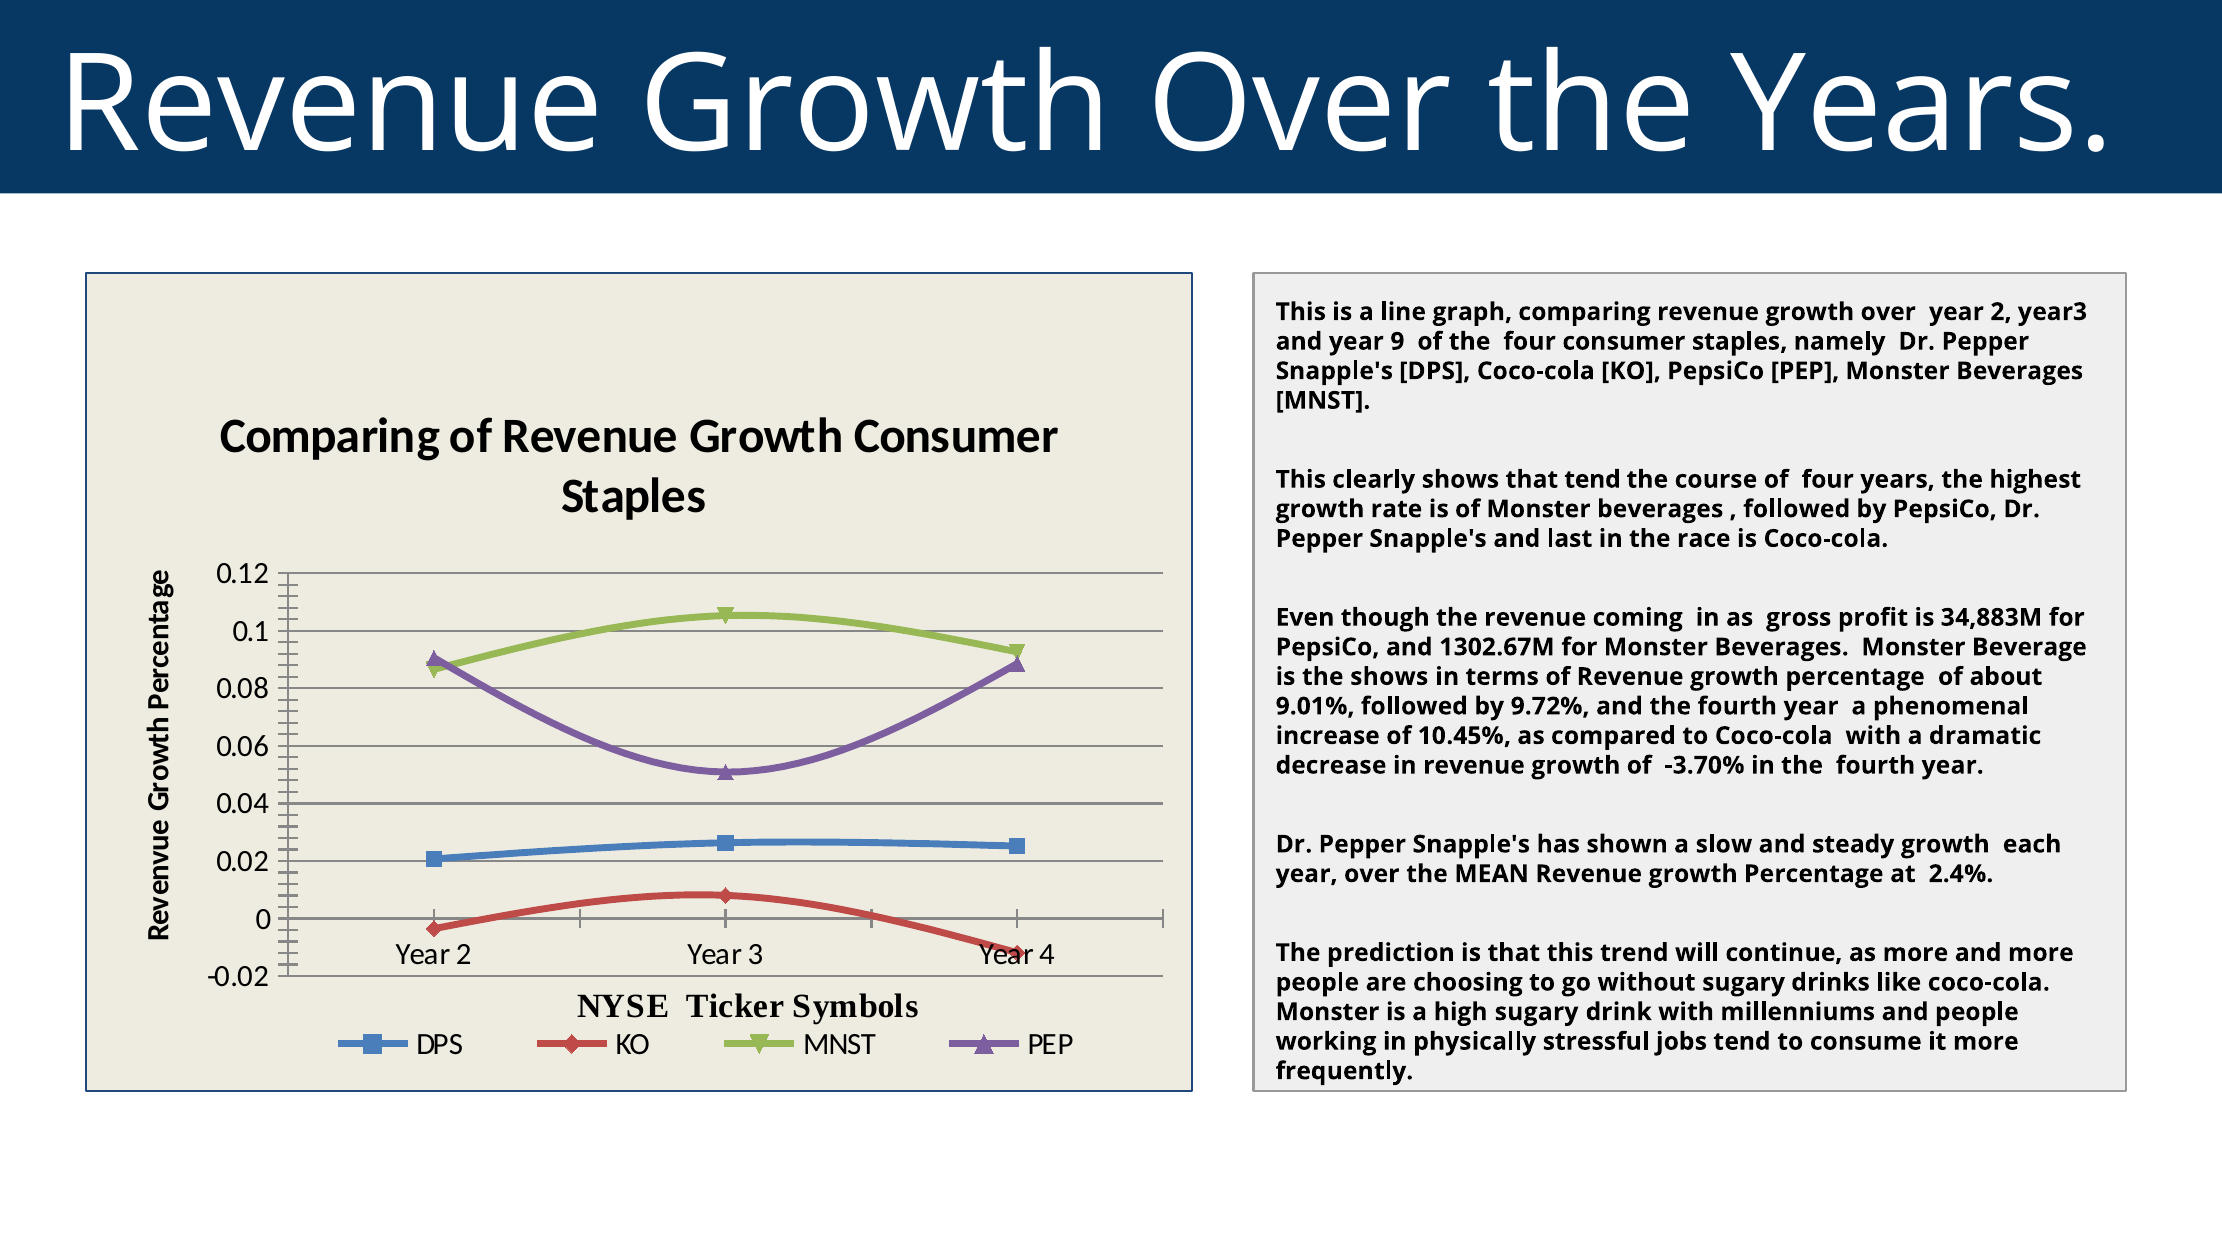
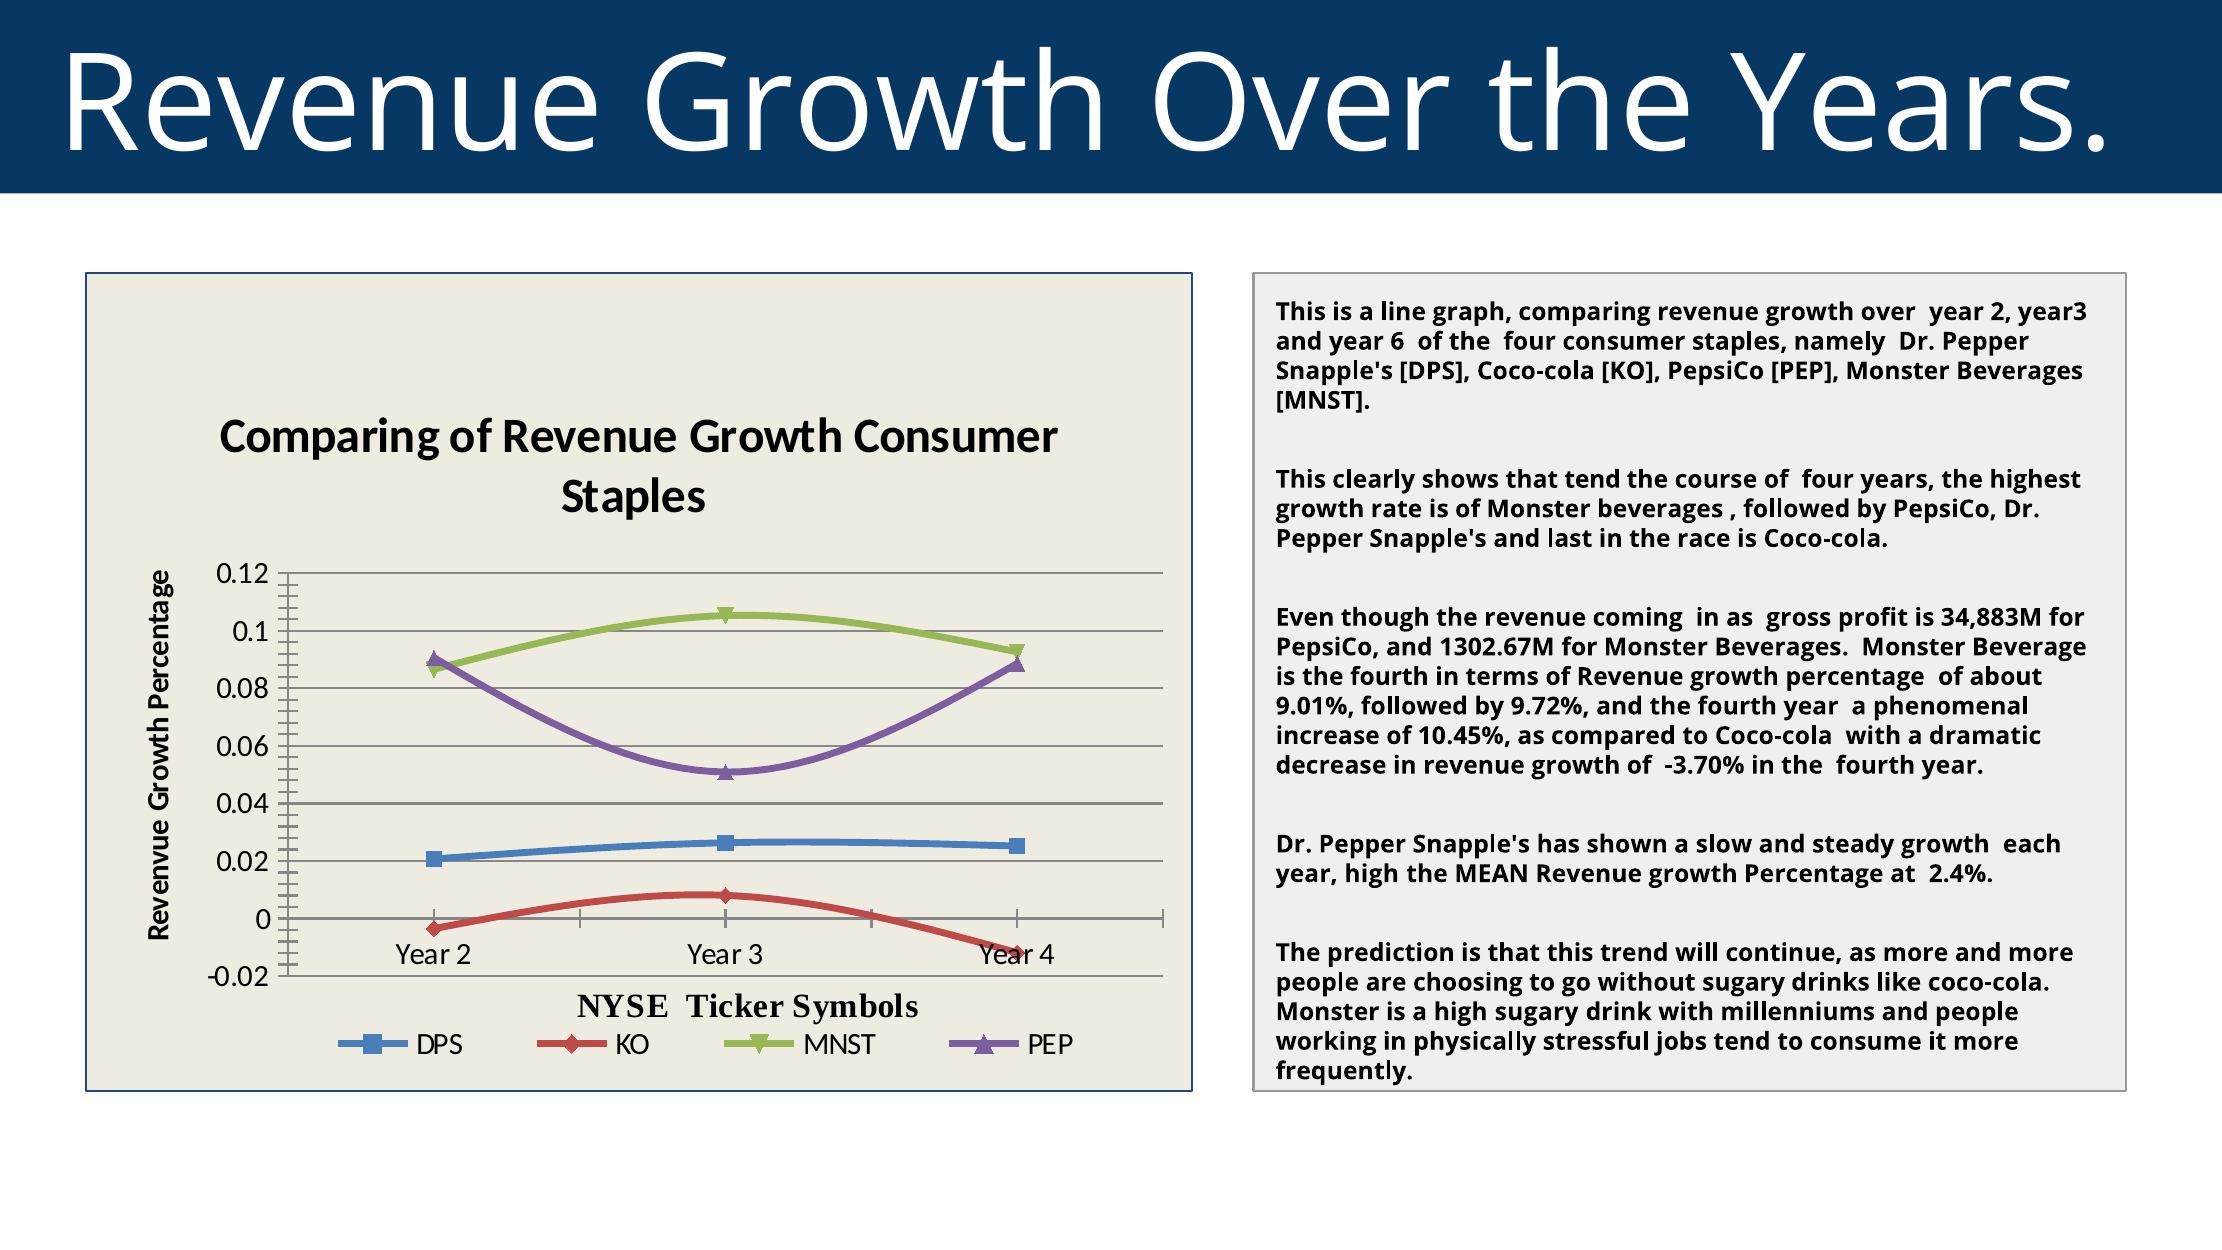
9: 9 -> 6 (1397, 341)
is the shows: shows -> fourth (1389, 677)
year over: over -> high (1372, 874)
